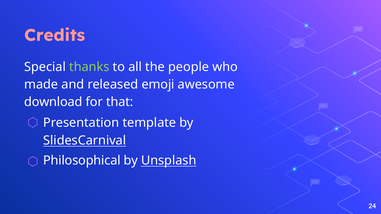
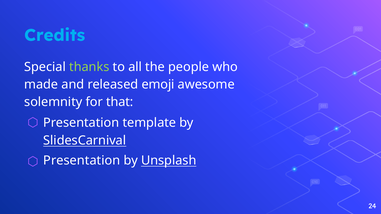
Credits colour: pink -> light blue (55, 35)
download: download -> solemnity (53, 102)
Philosophical: Philosophical -> Presentation (82, 161)
